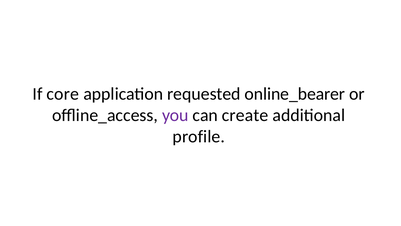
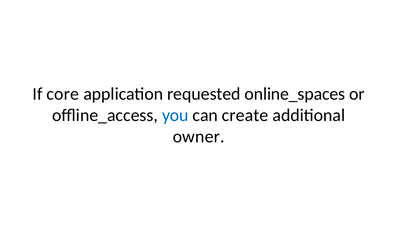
online_bearer: online_bearer -> online_spaces (295, 94)
you colour: purple -> blue (175, 115)
profile: profile -> owner (199, 136)
